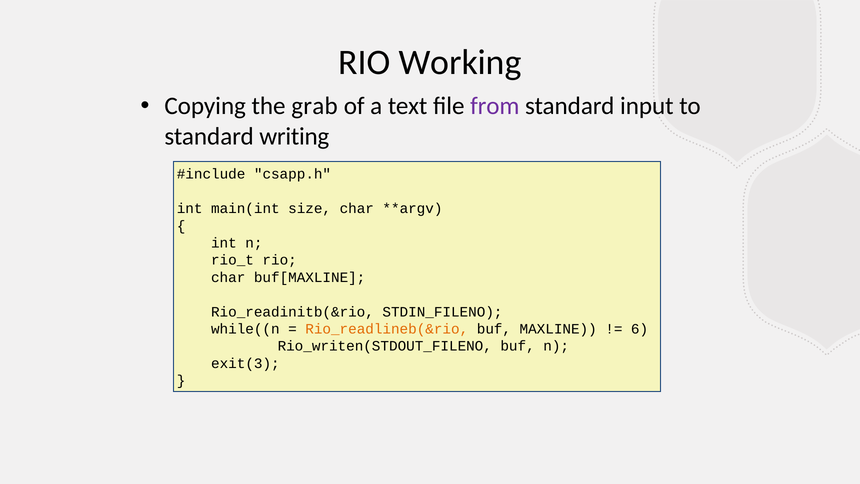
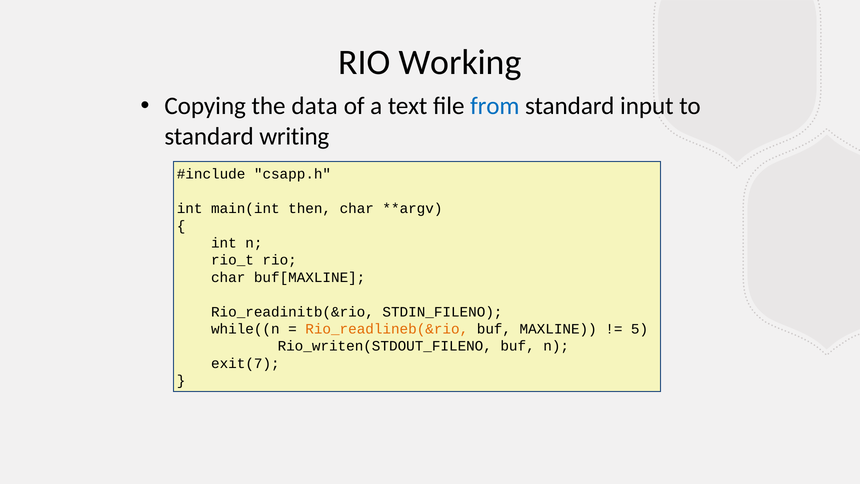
grab: grab -> data (315, 106)
from colour: purple -> blue (495, 106)
size: size -> then (310, 209)
6: 6 -> 5 (640, 329)
exit(3: exit(3 -> exit(7 (245, 363)
